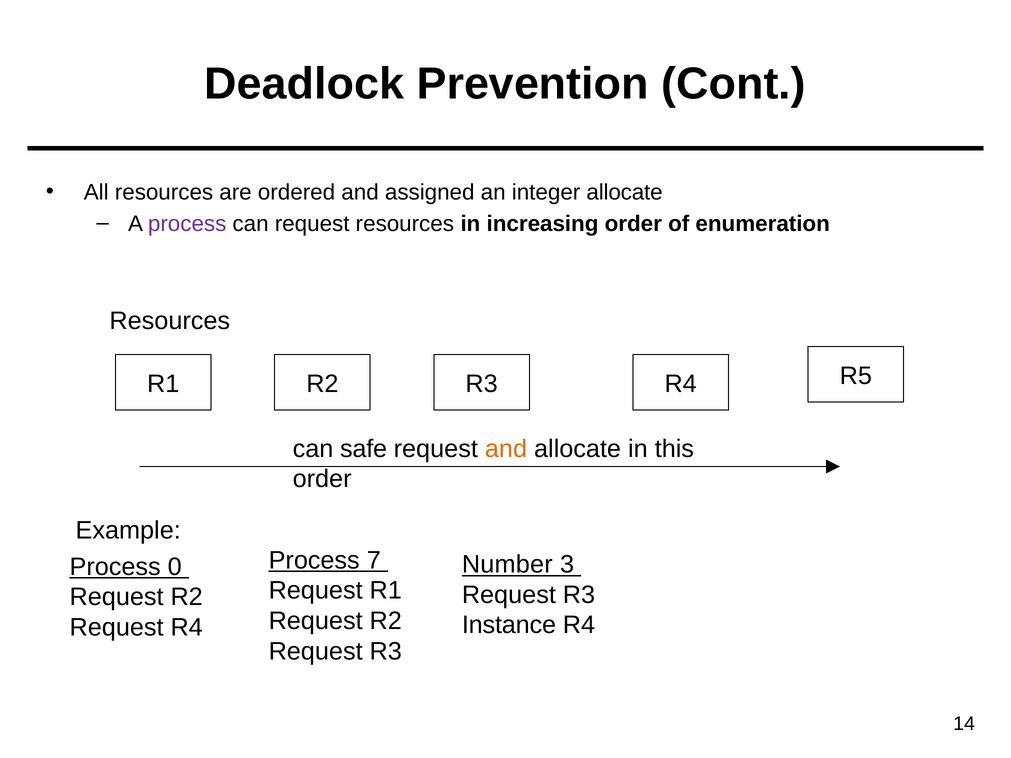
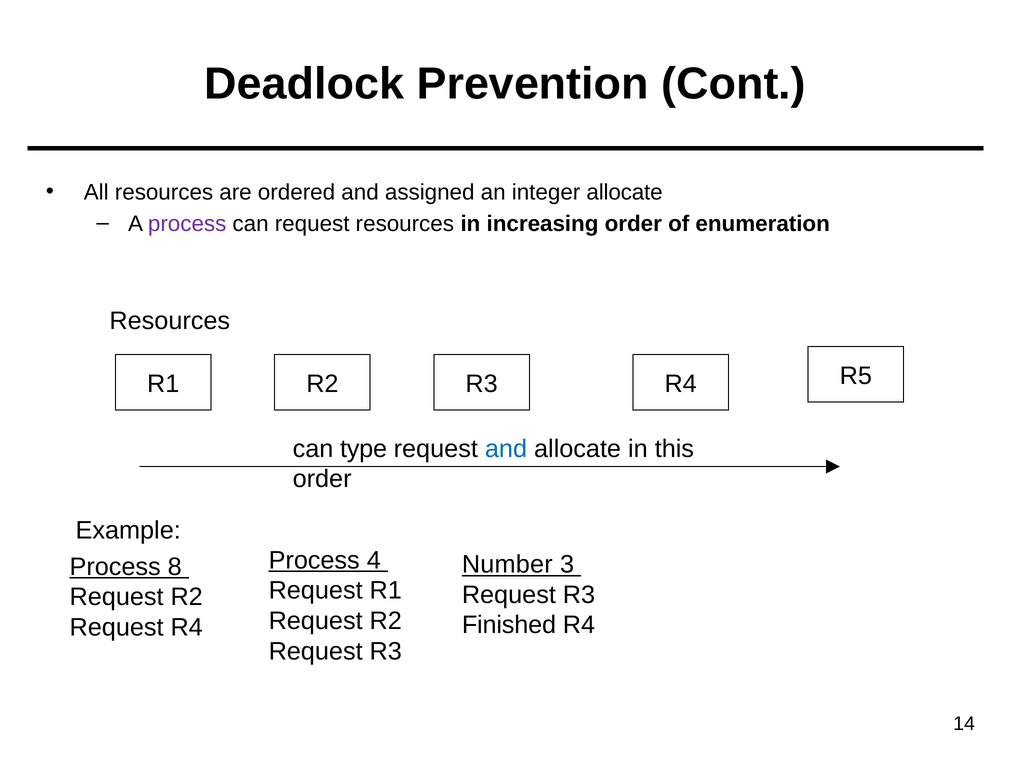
safe: safe -> type (364, 449)
and colour: orange -> blue (506, 449)
7: 7 -> 4 (374, 560)
0: 0 -> 8 (175, 567)
Instance: Instance -> Finished (509, 625)
